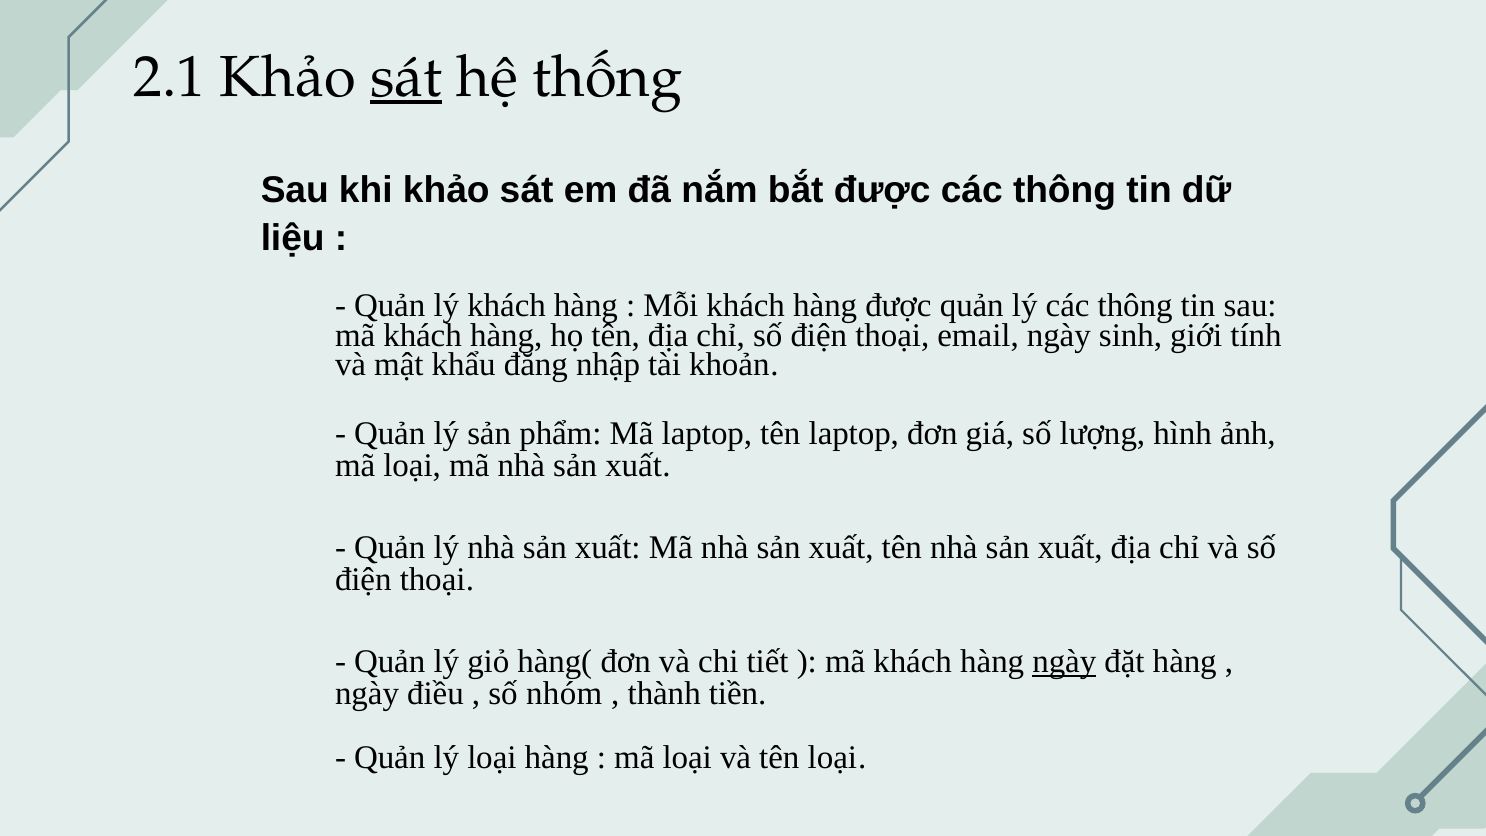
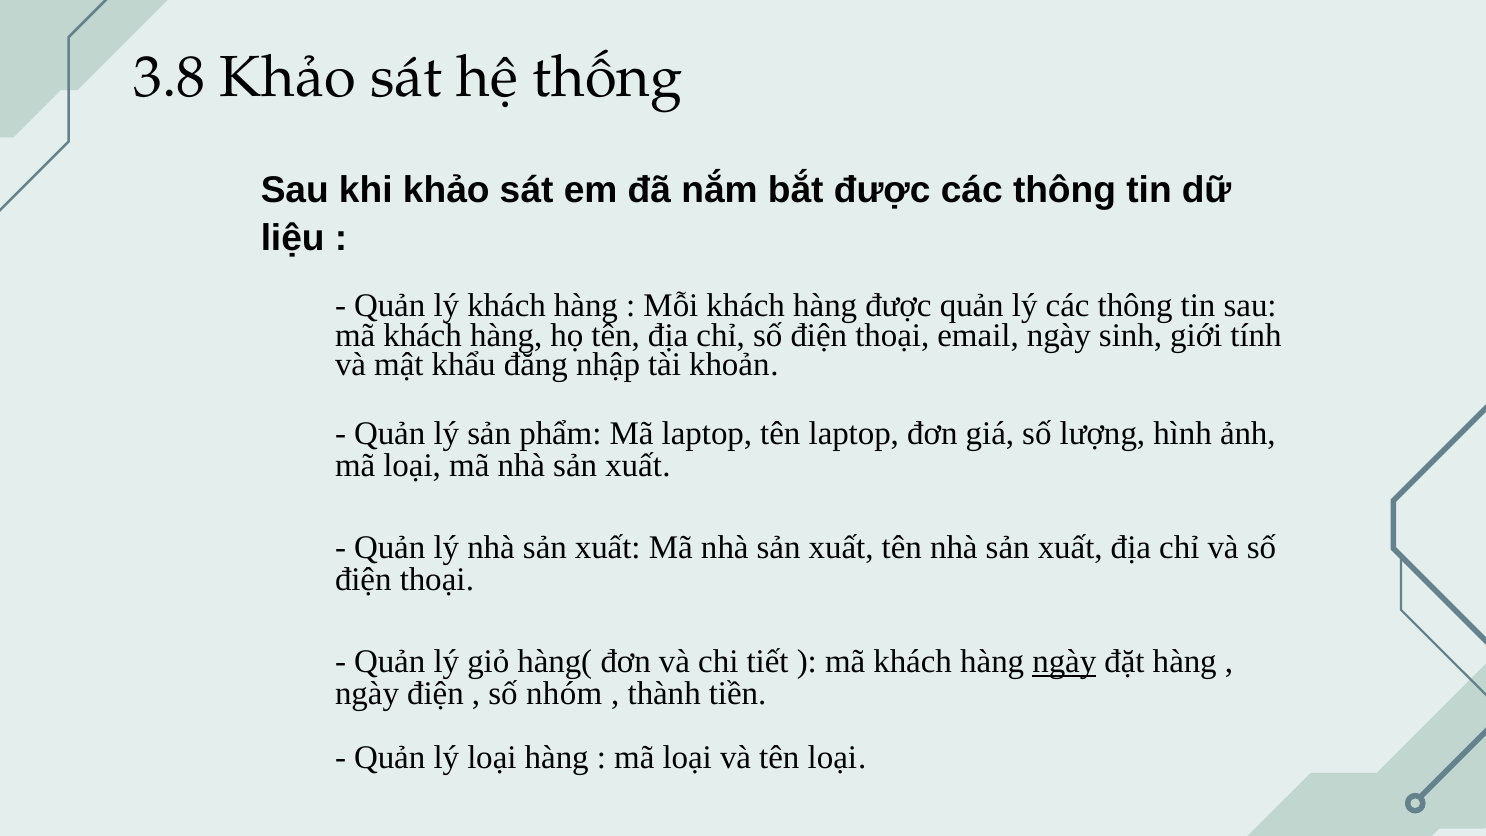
2.1: 2.1 -> 3.8 (169, 77)
sát underline: present -> none (406, 77)
ngày điều: điều -> điện (435, 694)
